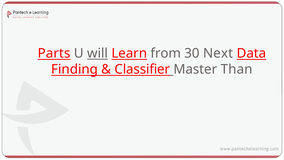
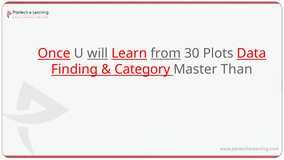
Parts: Parts -> Once (54, 53)
from underline: none -> present (166, 53)
Next: Next -> Plots (218, 53)
Classifier: Classifier -> Category (142, 69)
